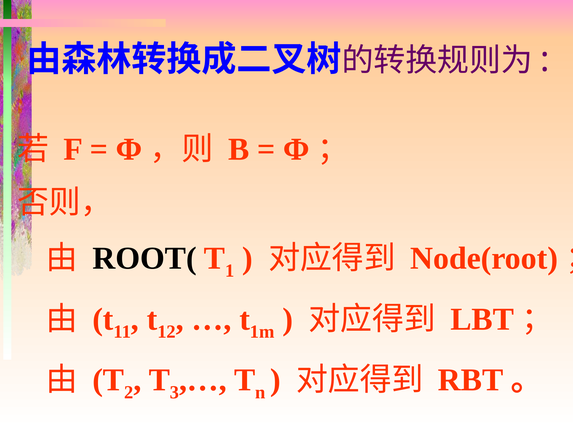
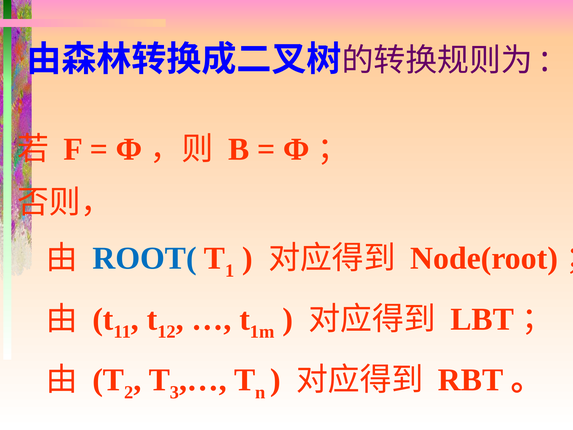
ROOT( colour: black -> blue (145, 258)
